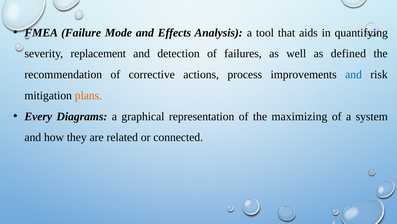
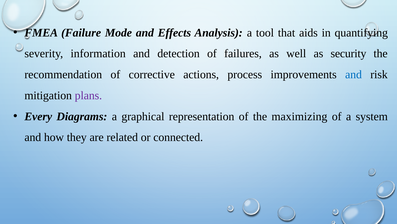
replacement: replacement -> information (98, 54)
defined: defined -> security (348, 54)
plans colour: orange -> purple (88, 95)
